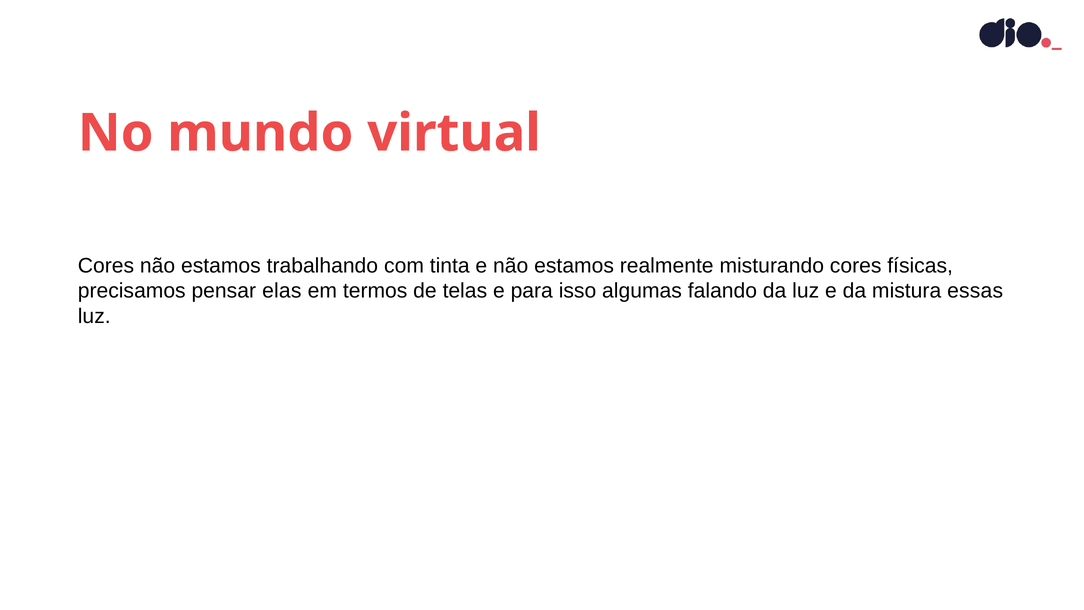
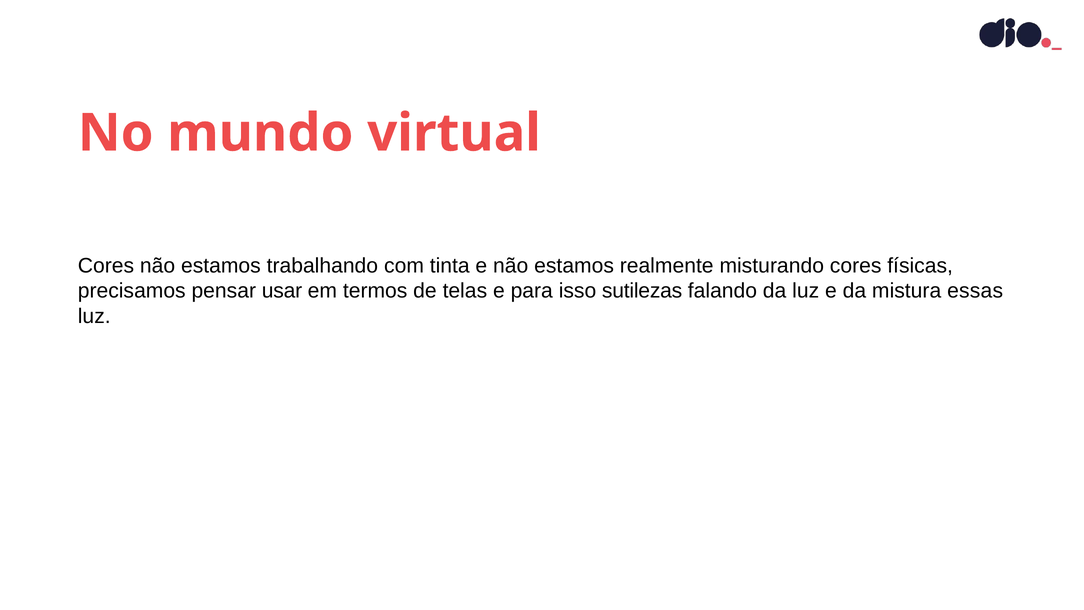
elas: elas -> usar (282, 291)
algumas: algumas -> sutilezas (642, 291)
